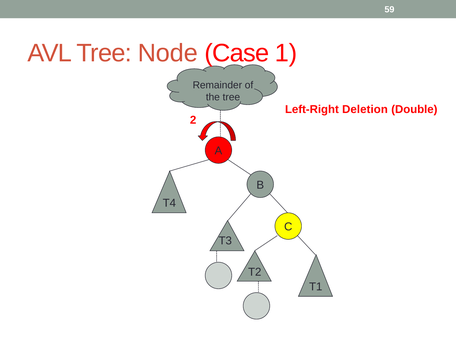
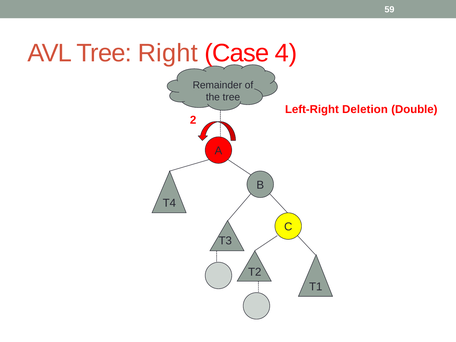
Node: Node -> Right (168, 53)
1: 1 -> 4 (286, 53)
